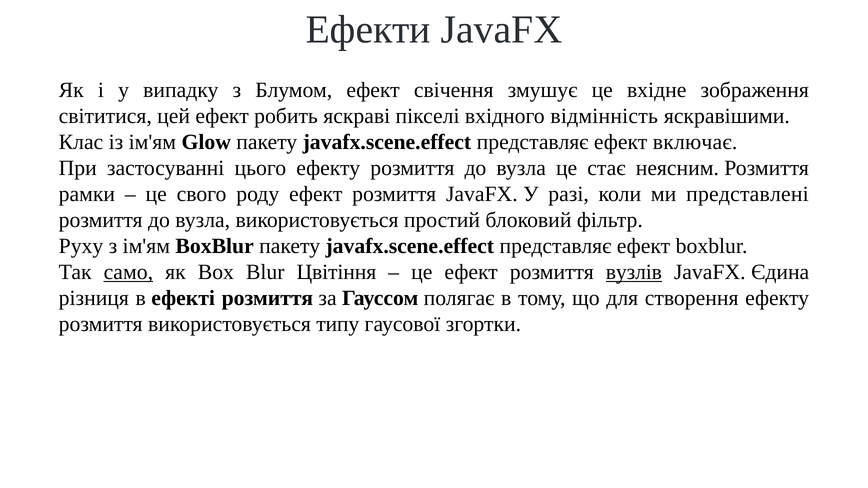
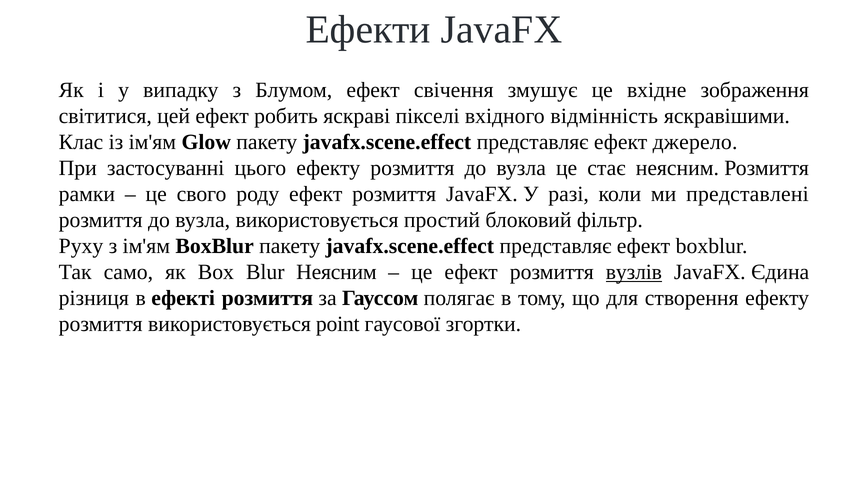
включає: включає -> джерело (695, 142)
само underline: present -> none (128, 272)
Blur Цвітіння: Цвітіння -> Неясним (336, 272)
типу: типу -> point (338, 324)
